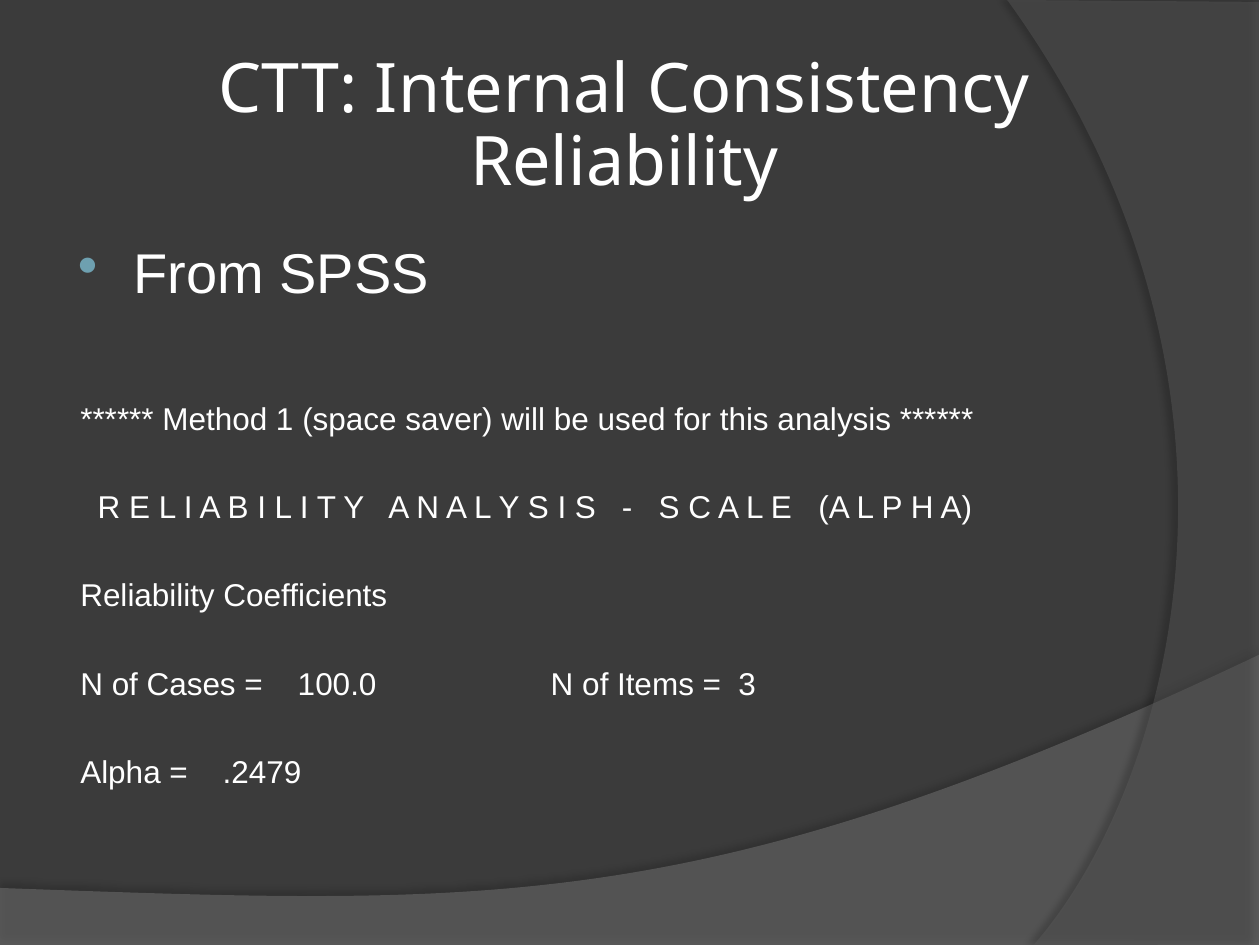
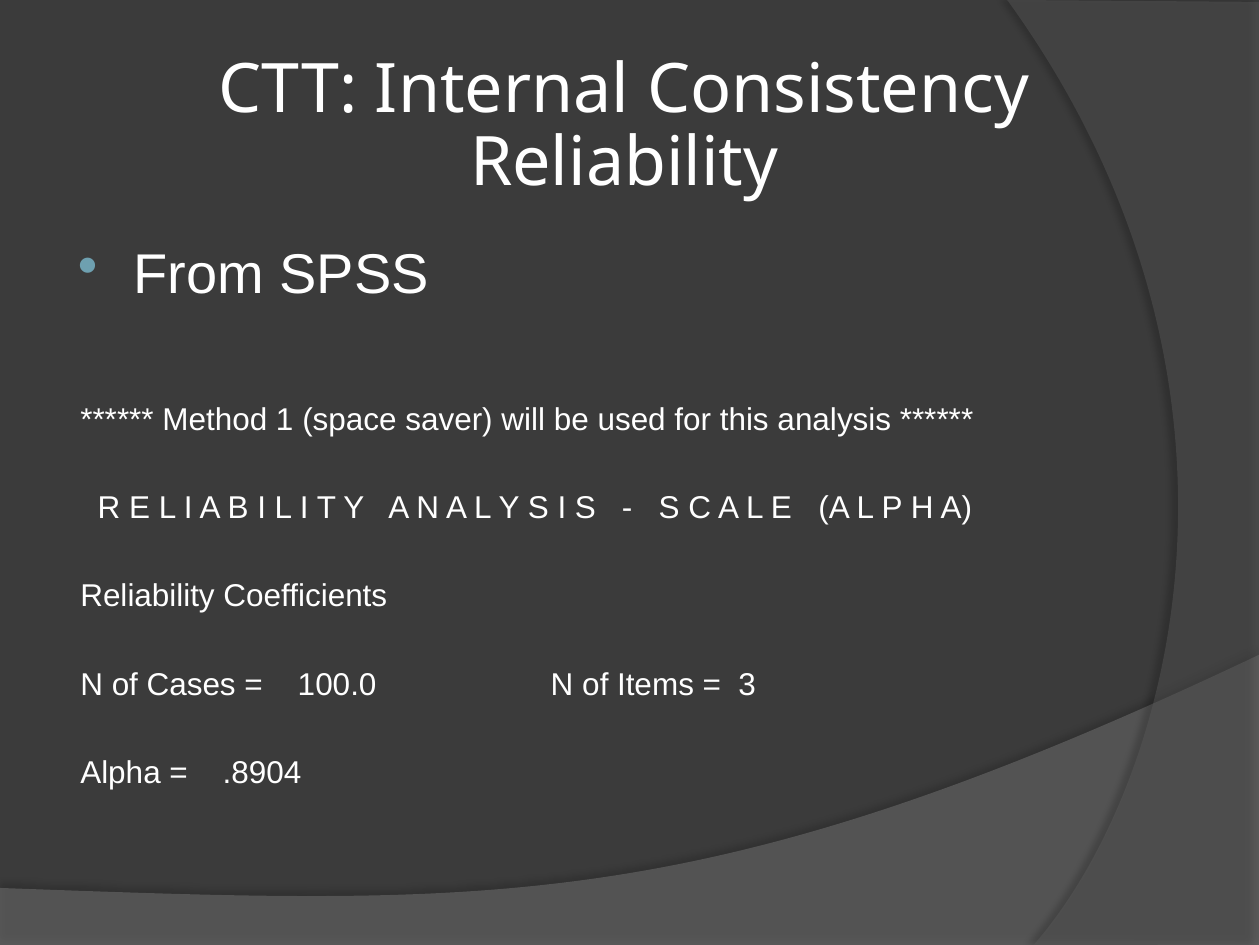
.2479: .2479 -> .8904 (262, 772)
